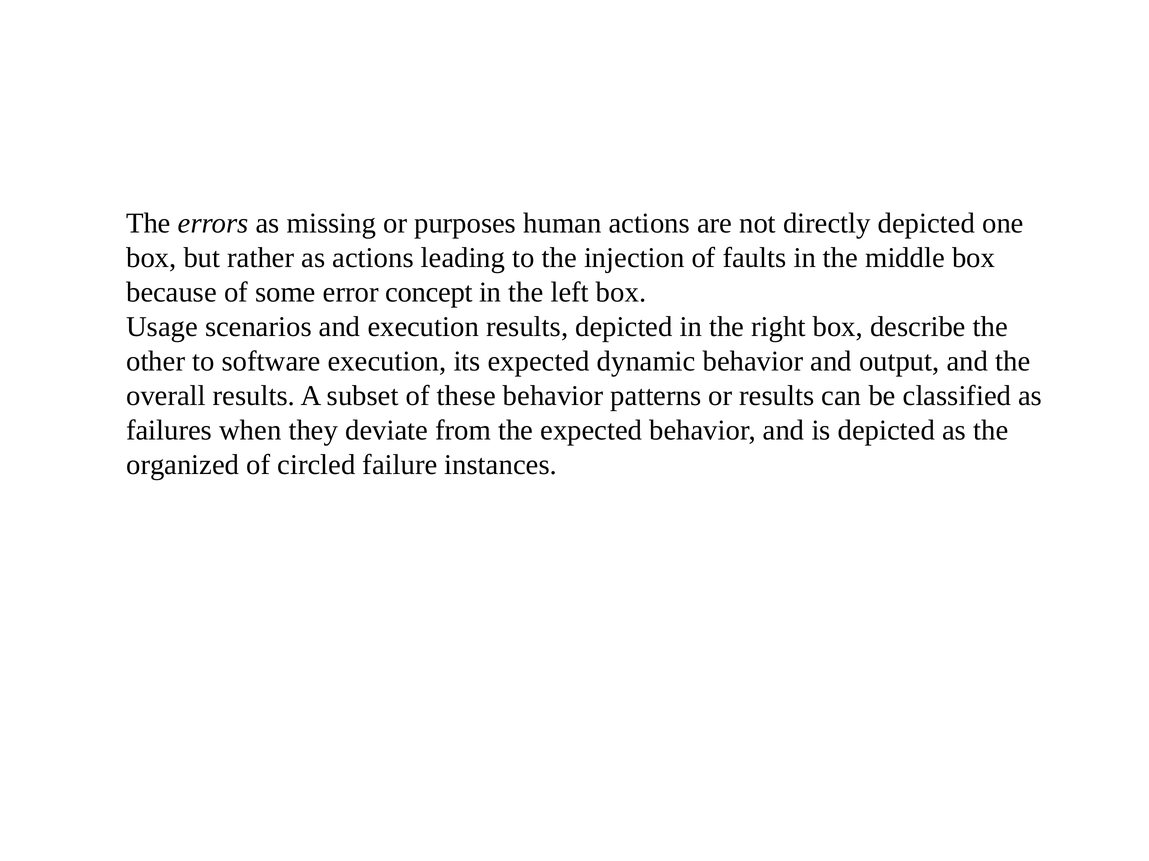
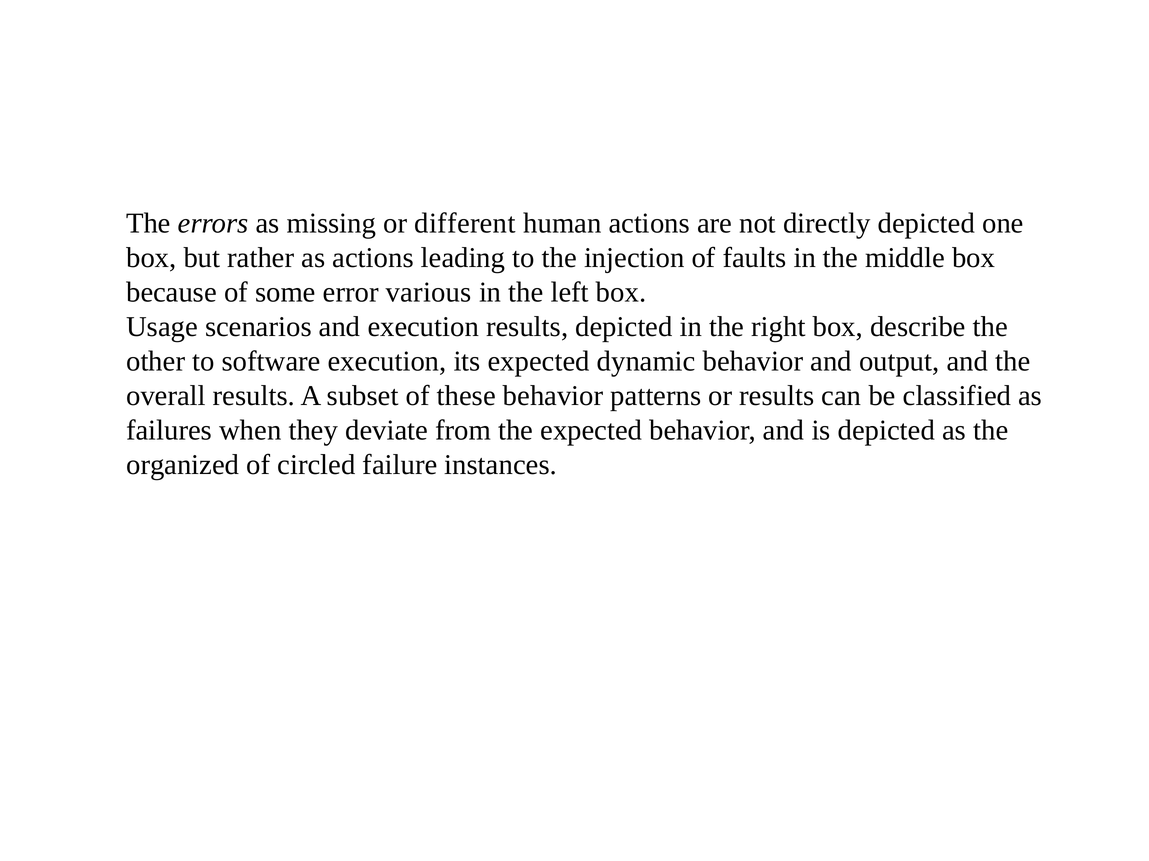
purposes: purposes -> different (465, 224)
concept: concept -> various (429, 293)
